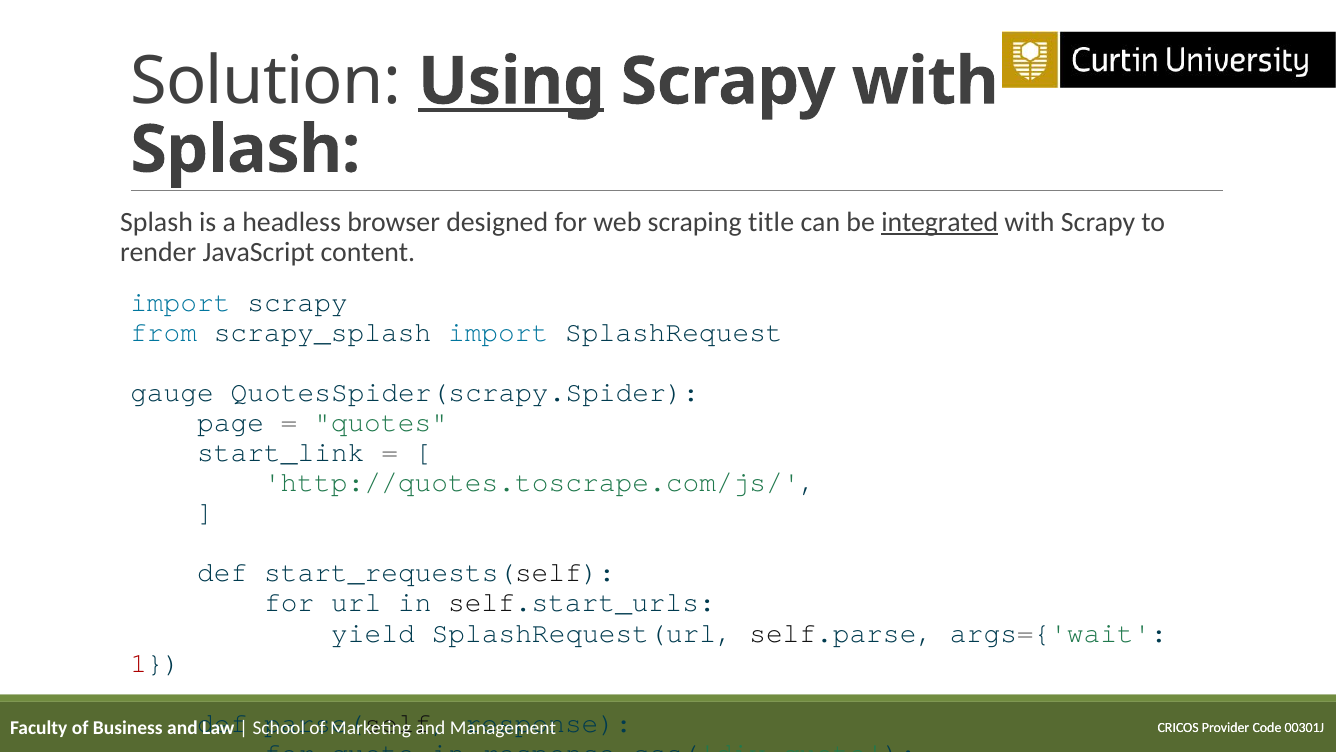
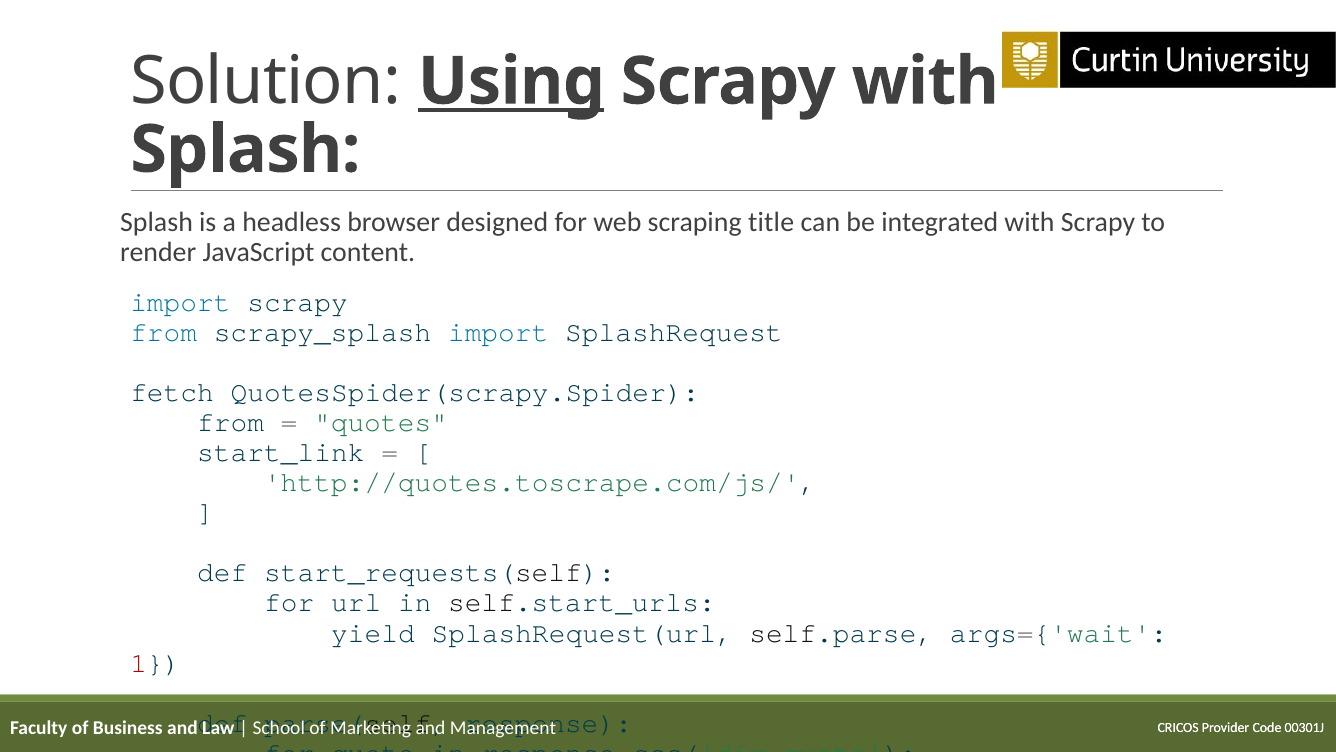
integrated underline: present -> none (940, 222)
gauge: gauge -> fetch (172, 392)
page: page -> from (231, 422)
